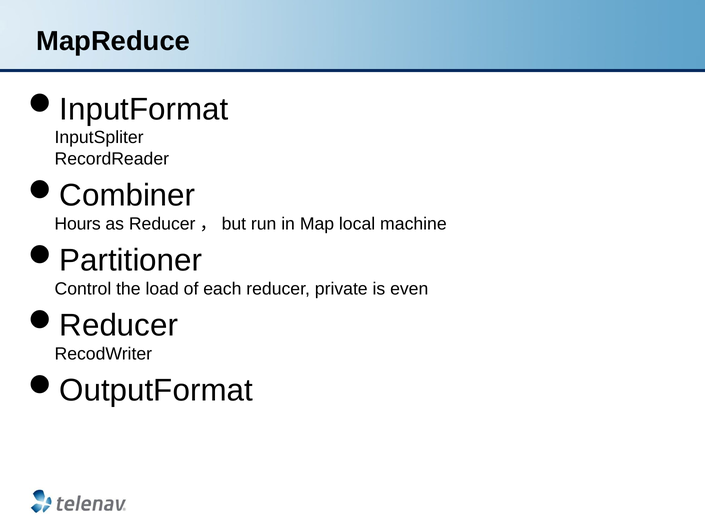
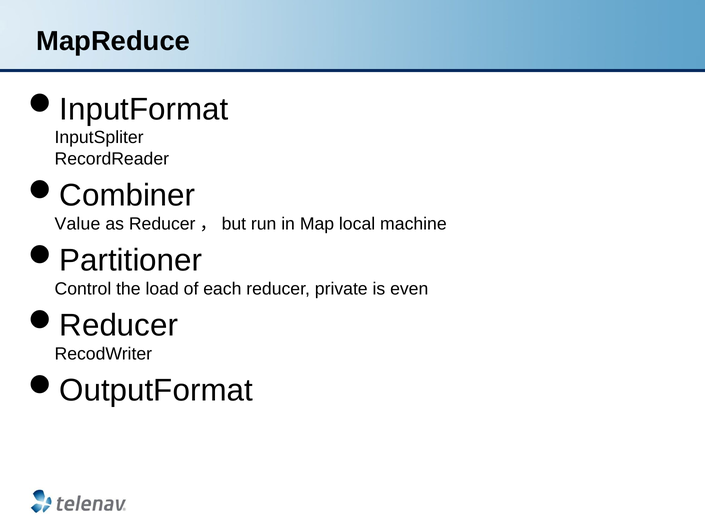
Hours: Hours -> Value (77, 224)
